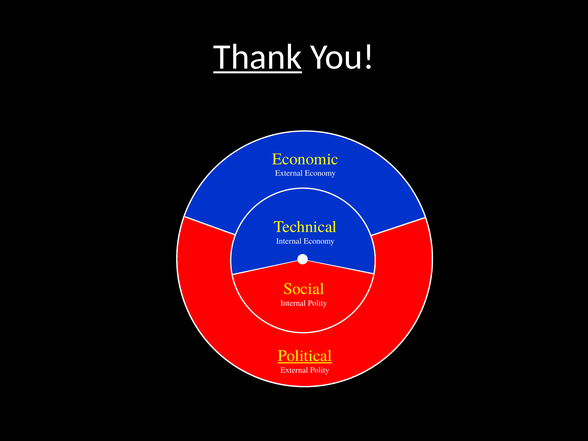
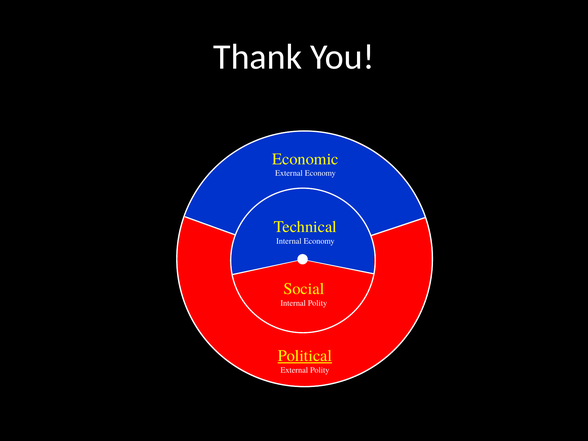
Thank underline: present -> none (258, 57)
